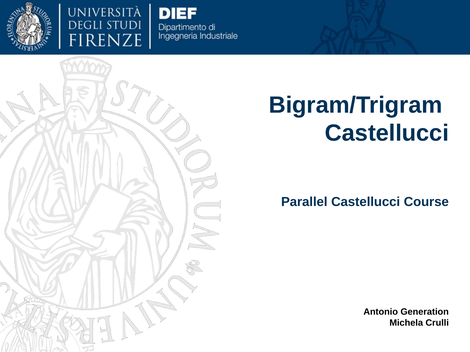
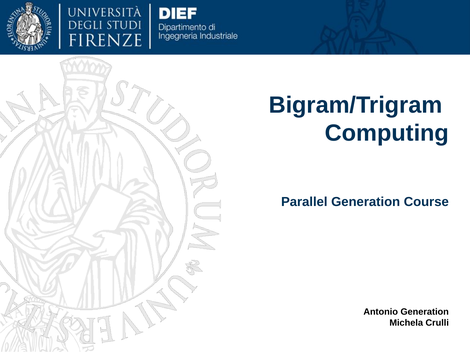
Castellucci: Castellucci -> Computing (387, 133)
Parallel Castellucci: Castellucci -> Generation (366, 202)
